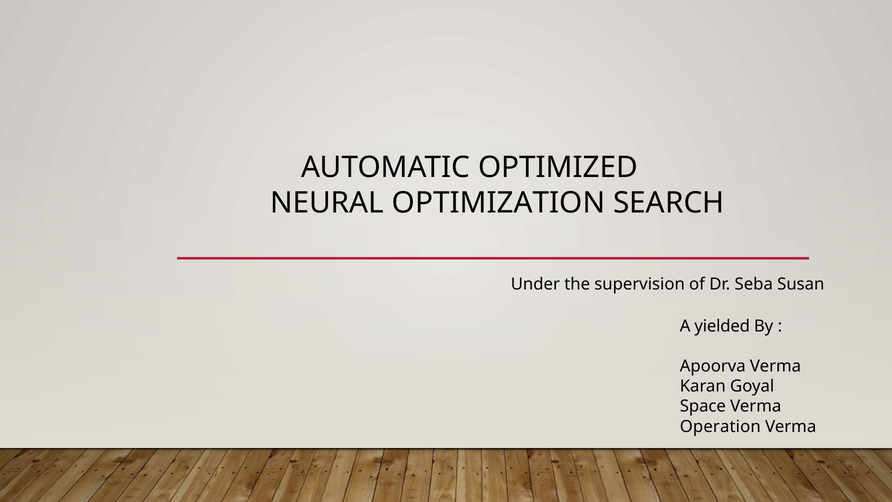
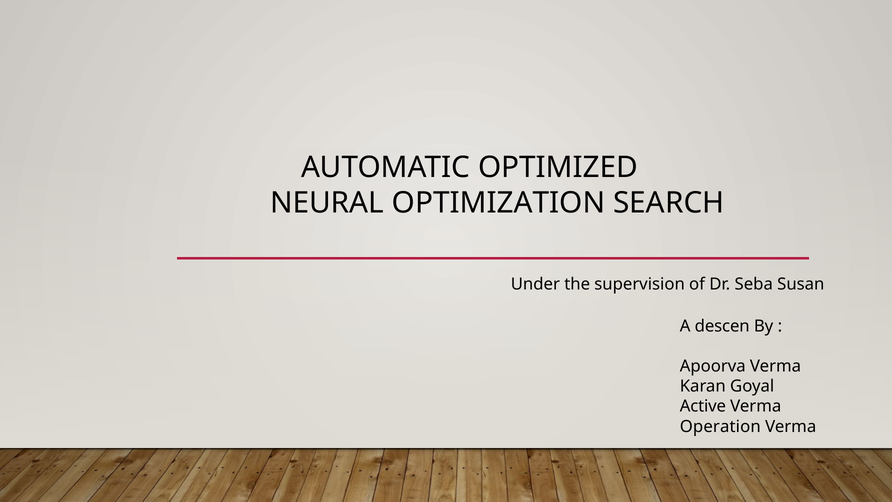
yielded: yielded -> descen (722, 326)
Space: Space -> Active (703, 406)
